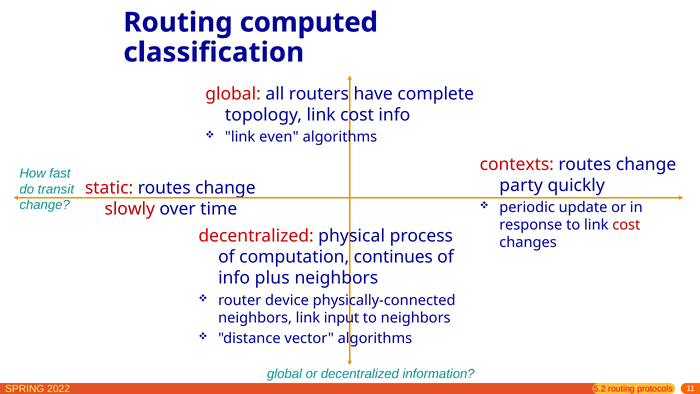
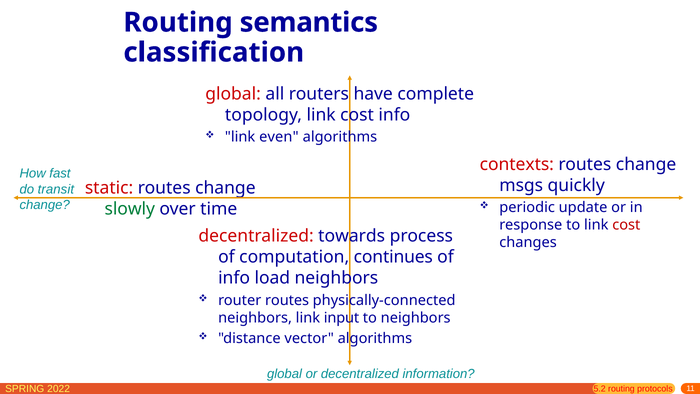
computed: computed -> semantics (309, 22)
party: party -> msgs (521, 185)
slowly colour: red -> green (130, 209)
physical: physical -> towards (352, 236)
plus: plus -> load (272, 278)
router device: device -> routes (287, 300)
